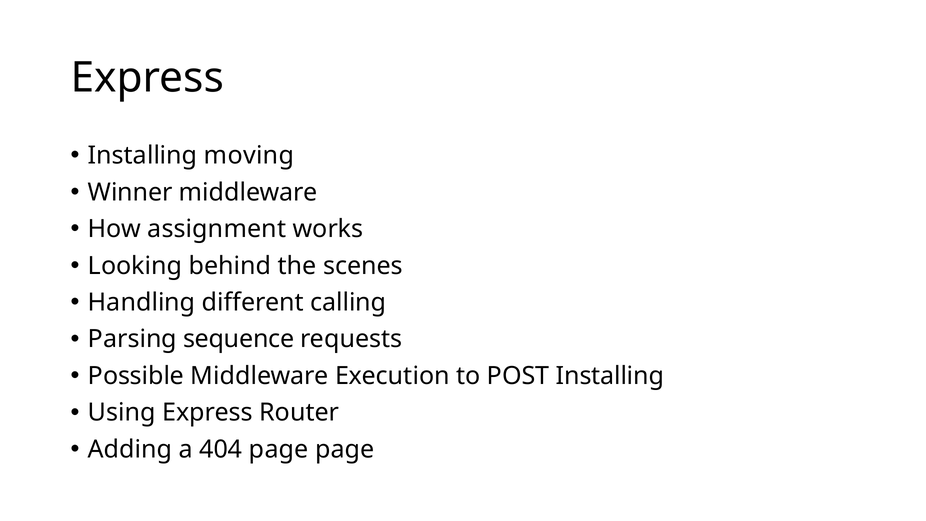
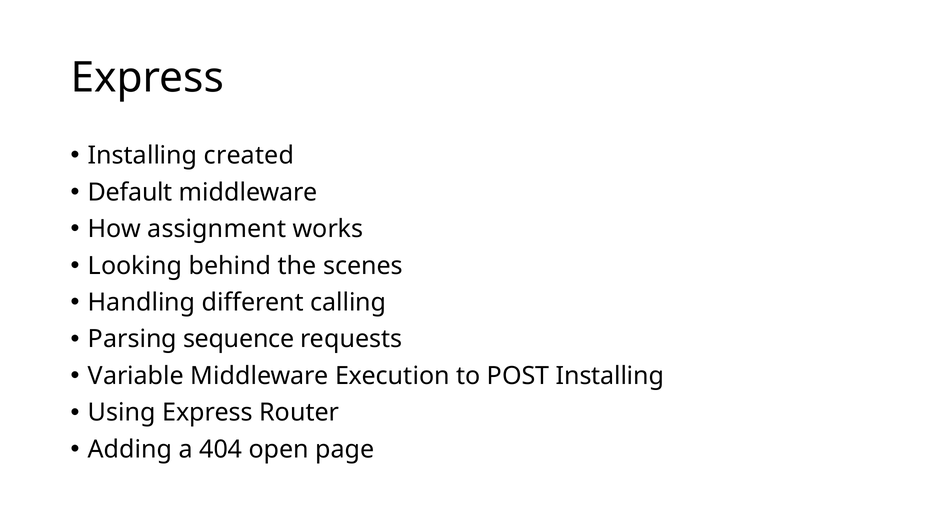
moving: moving -> created (249, 156)
Winner: Winner -> Default (130, 192)
Possible: Possible -> Variable (136, 376)
404 page: page -> open (279, 449)
